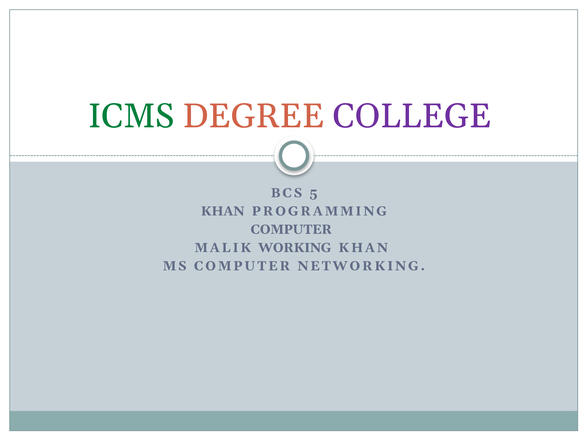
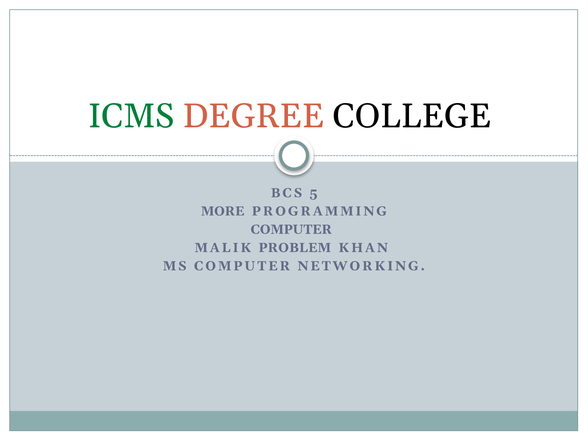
COLLEGE colour: purple -> black (412, 116)
KHAN: KHAN -> MORE (223, 211)
WORKING: WORKING -> PROBLEM (295, 248)
